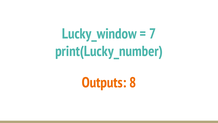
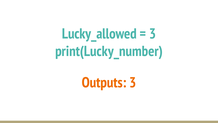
Lucky_window: Lucky_window -> Lucky_allowed (99, 34)
7: 7 -> 3 (153, 34)
Outputs 8: 8 -> 3 (133, 82)
